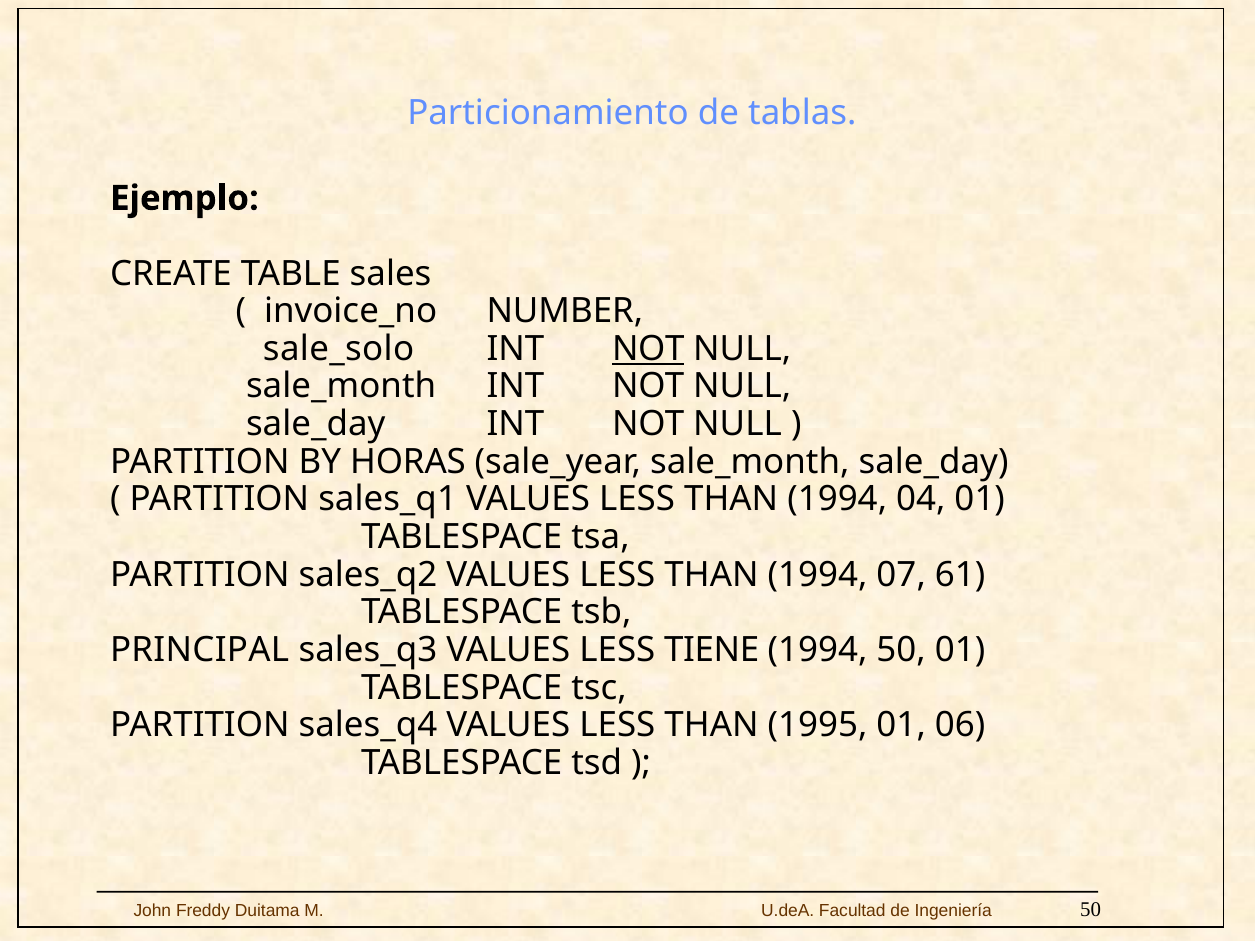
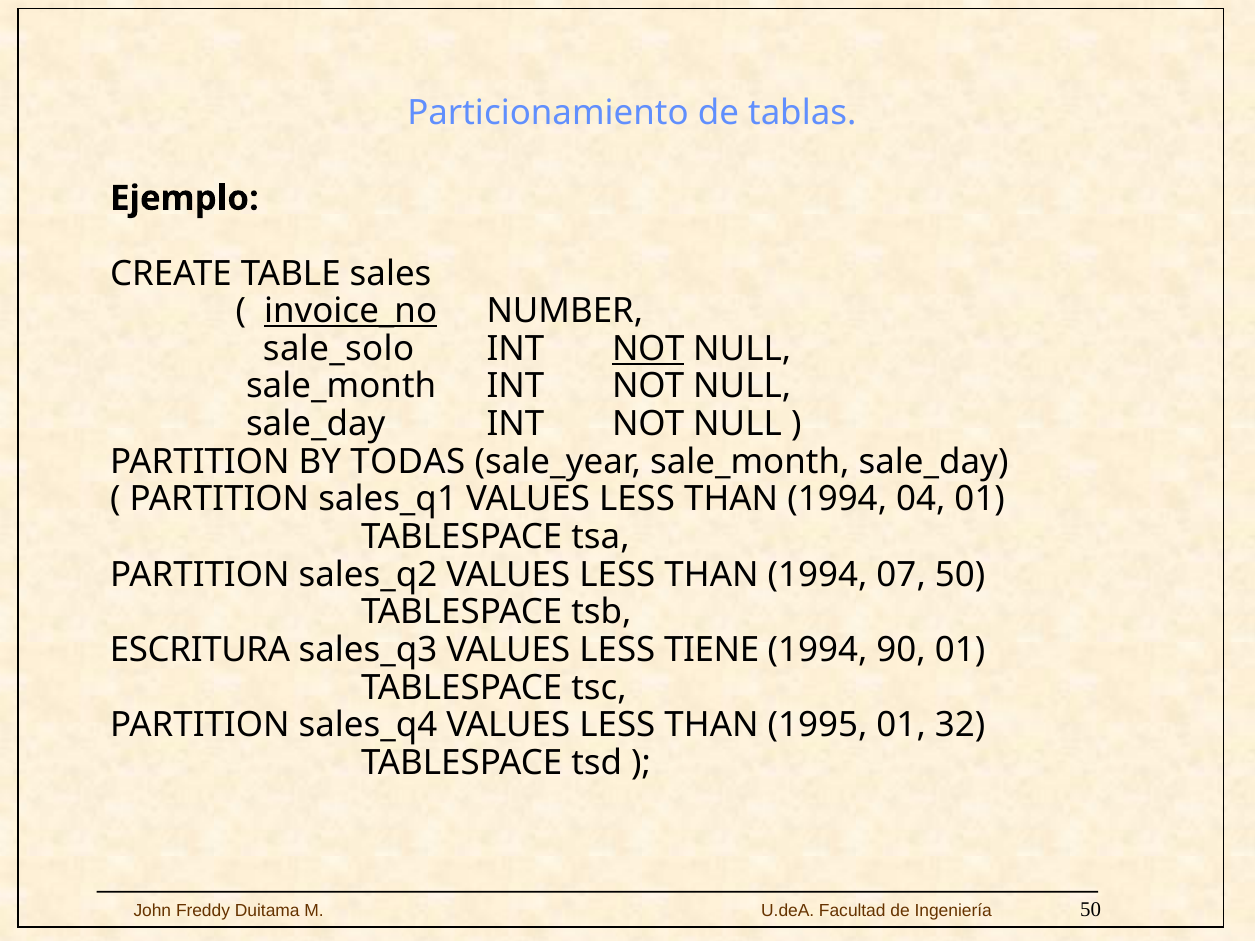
invoice_no underline: none -> present (351, 311)
HORAS: HORAS -> TODAS (408, 462)
07 61: 61 -> 50 (960, 575)
PRINCIPAL: PRINCIPAL -> ESCRITURA (200, 650)
1994 50: 50 -> 90 (901, 650)
06: 06 -> 32 (960, 725)
